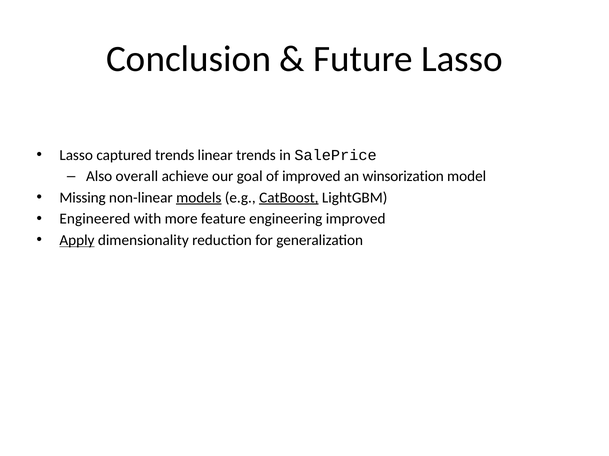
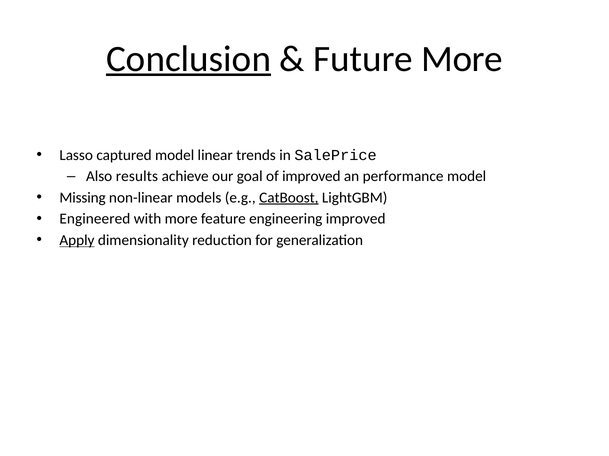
Conclusion underline: none -> present (189, 59)
Future Lasso: Lasso -> More (462, 59)
captured trends: trends -> model (175, 155)
overall: overall -> results (137, 177)
winsorization: winsorization -> performance (403, 177)
models underline: present -> none (199, 198)
